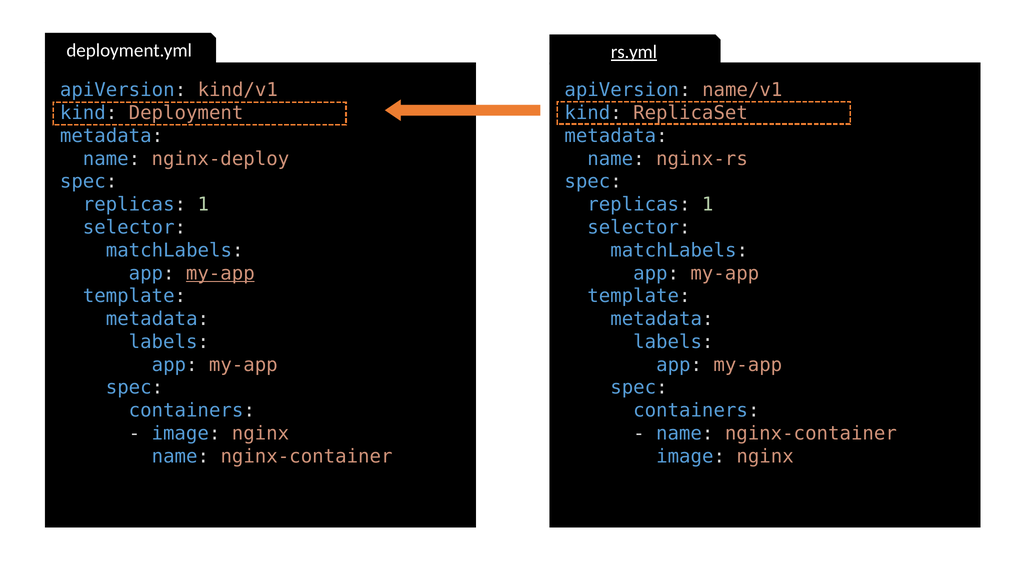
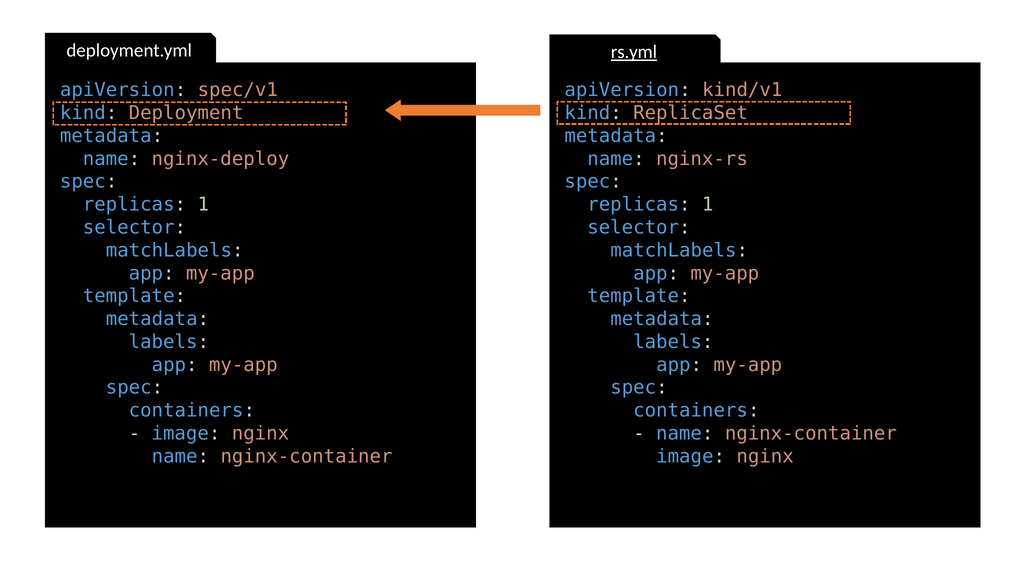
kind/v1: kind/v1 -> spec/v1 (238, 90)
name/v1: name/v1 -> kind/v1 (742, 90)
my-app underline: present -> none (220, 273)
